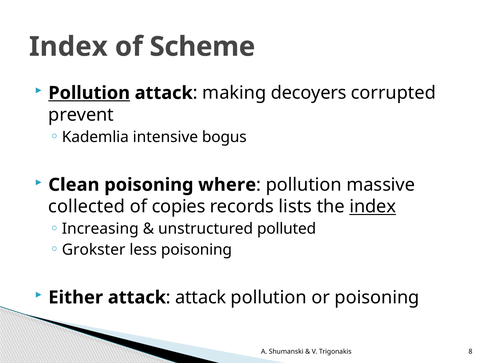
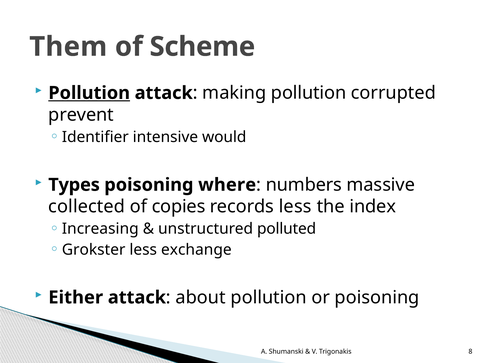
Index: Index -> Them (68, 47)
making decoyers: decoyers -> pollution (309, 93)
Kademlia: Kademlia -> Identifier (95, 137)
bogus: bogus -> would (224, 137)
Clean: Clean -> Types (74, 185)
pollution: pollution -> numbers (304, 185)
records lists: lists -> less (295, 207)
index underline: present -> none (373, 207)
less poisoning: poisoning -> exchange (196, 250)
attack: attack -> about (201, 297)
